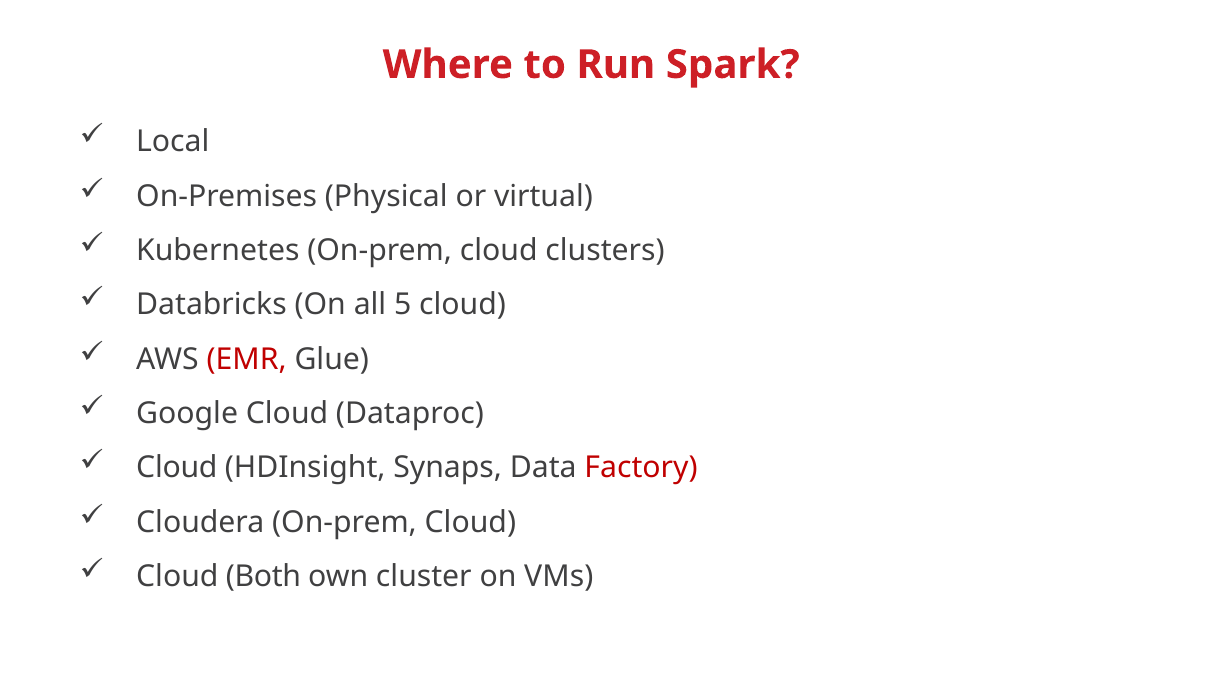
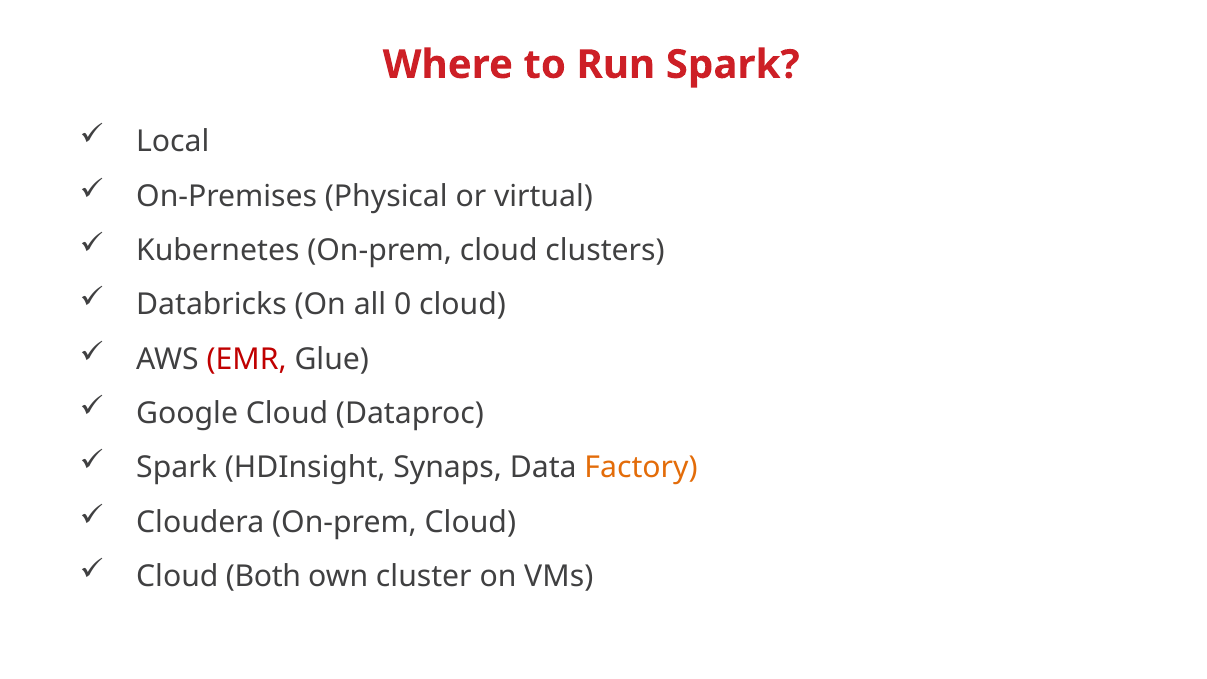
5: 5 -> 0 (403, 305)
Cloud: Cloud -> Spark (177, 468)
Factory colour: red -> orange (641, 468)
